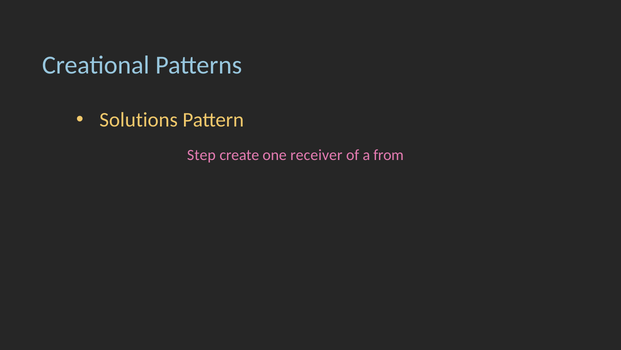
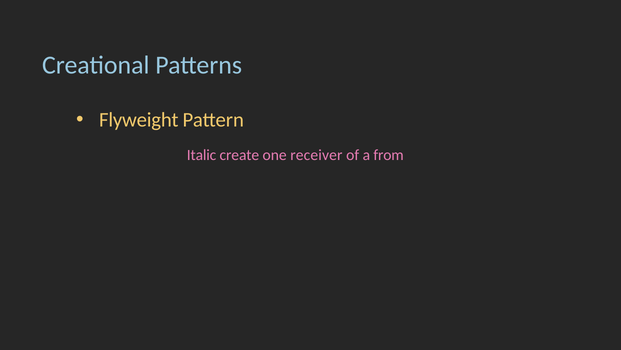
Solutions: Solutions -> Flyweight (139, 120)
Step: Step -> Italic (202, 155)
